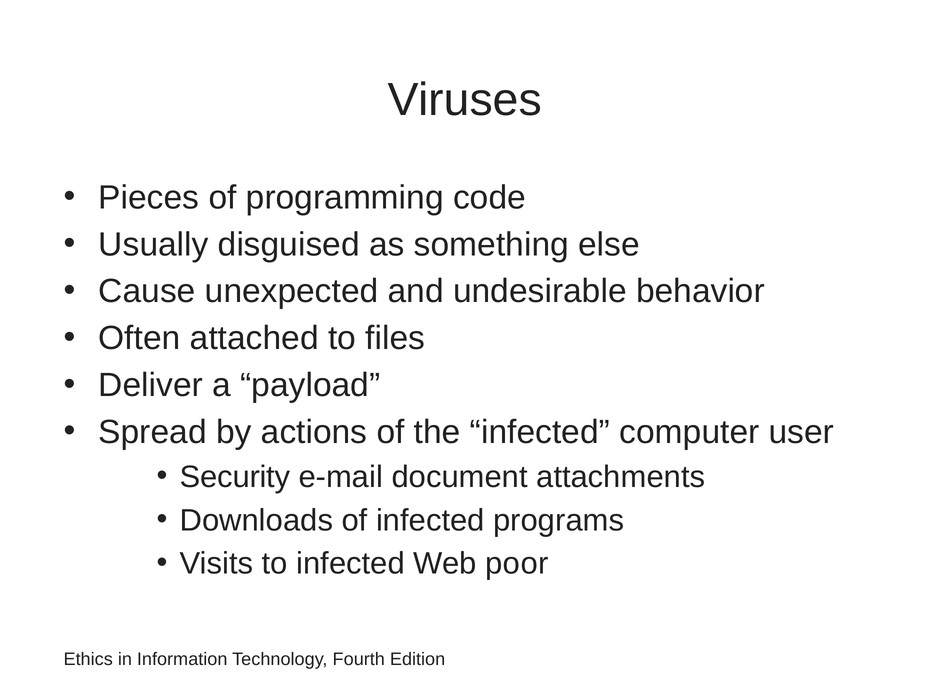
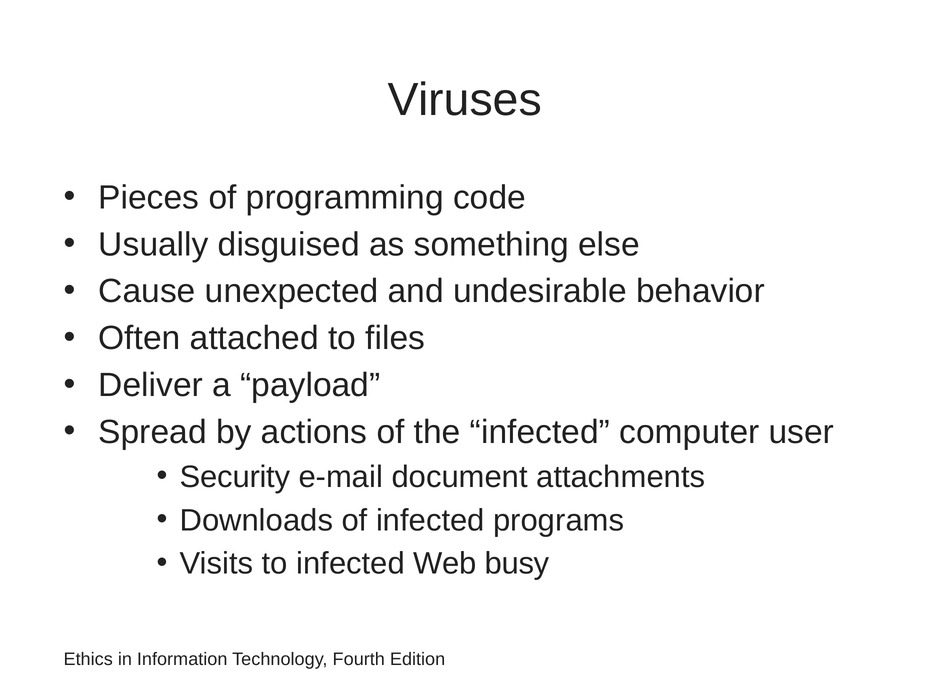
poor: poor -> busy (517, 564)
